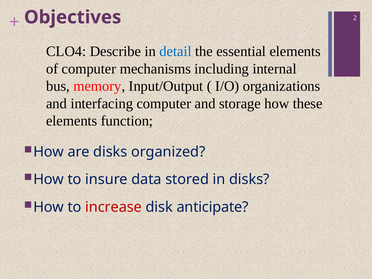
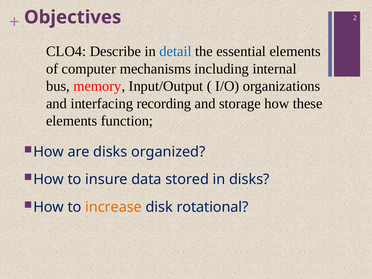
interfacing computer: computer -> recording (164, 104)
increase colour: red -> orange (114, 207)
anticipate: anticipate -> rotational (212, 207)
